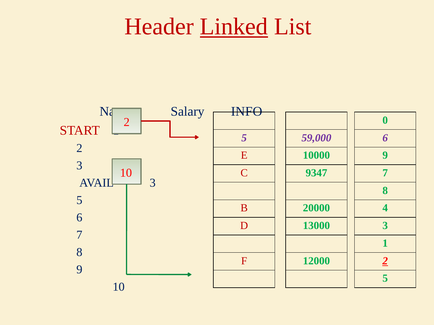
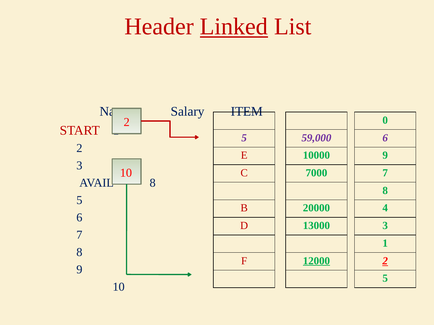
INFO: INFO -> ITEM (247, 112)
9347: 9347 -> 7000 (316, 173)
3: 3 -> 8 (153, 183)
12000 underline: none -> present (316, 261)
